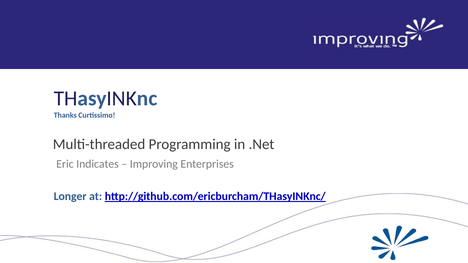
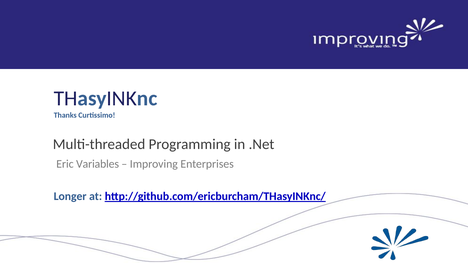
Indicates: Indicates -> Variables (98, 164)
